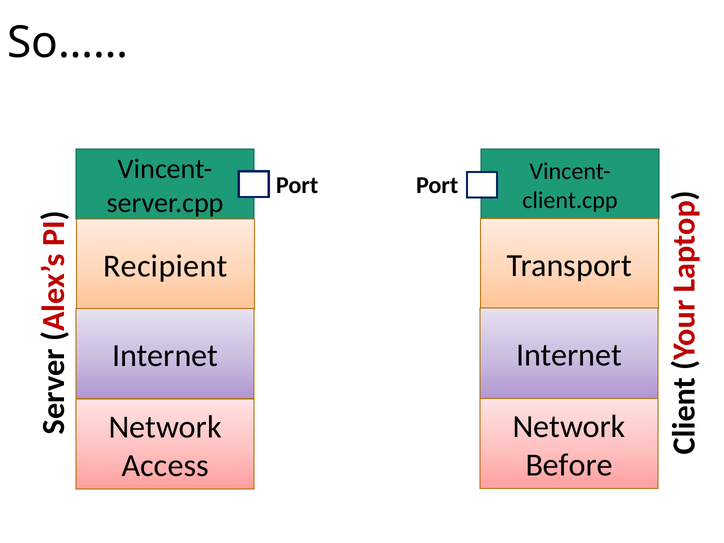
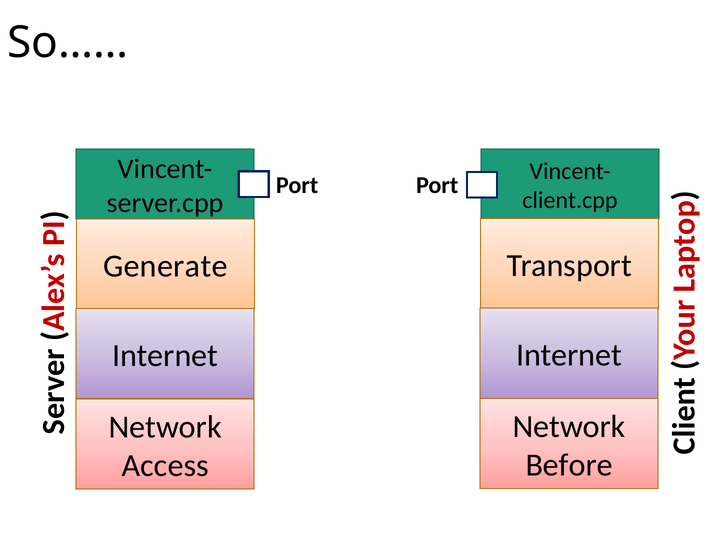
Recipient: Recipient -> Generate (165, 266)
